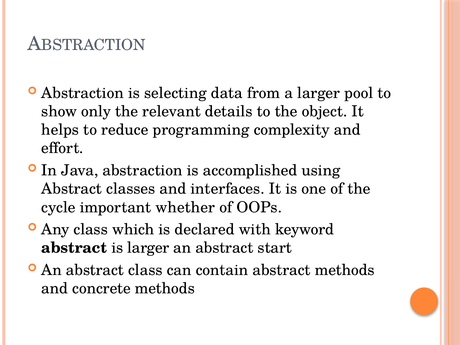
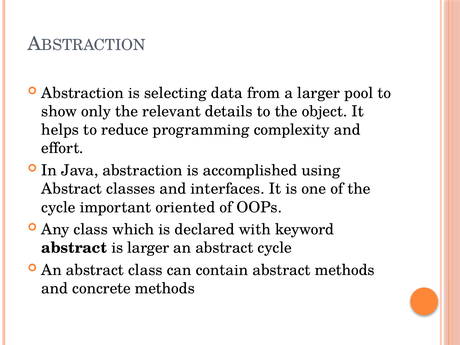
whether: whether -> oriented (185, 207)
abstract start: start -> cycle (275, 248)
